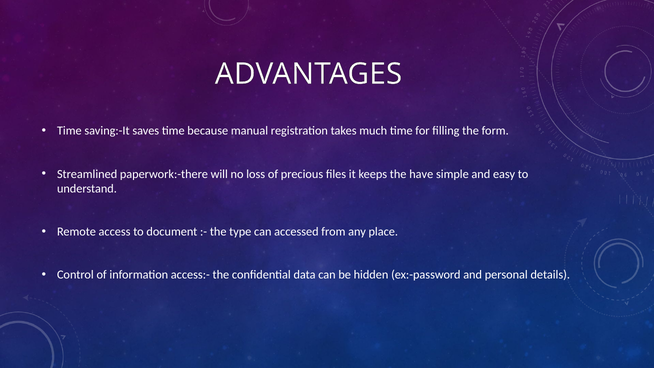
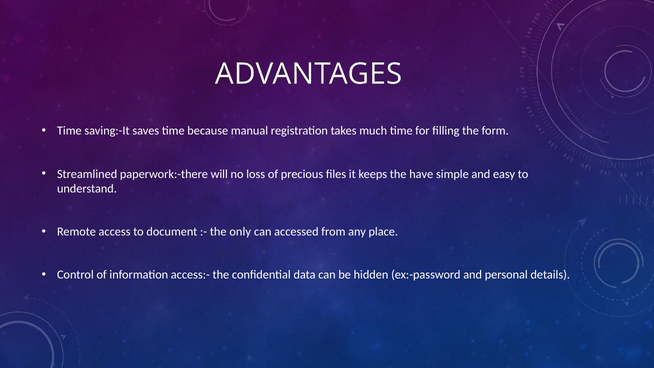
type: type -> only (240, 232)
